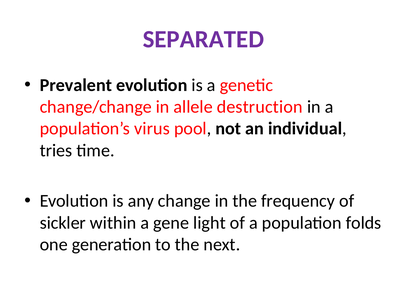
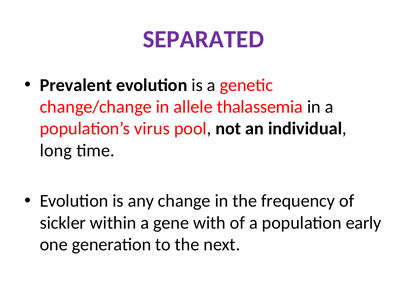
destruction: destruction -> thalassemia (260, 107)
tries: tries -> long (56, 151)
light: light -> with (209, 223)
folds: folds -> early (364, 223)
